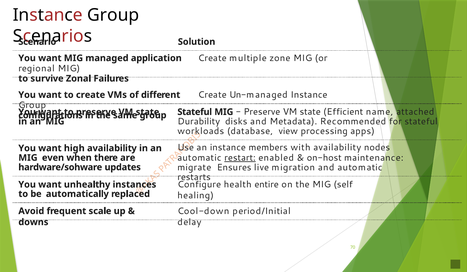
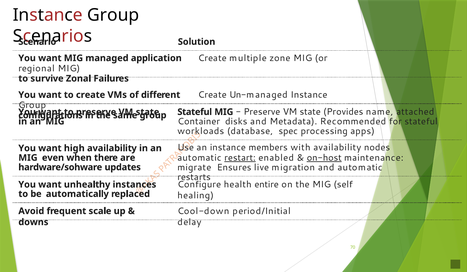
Efficient: Efficient -> Provides (343, 112)
Durability: Durability -> Container (199, 122)
view: view -> spec (288, 131)
on-host underline: none -> present (324, 158)
